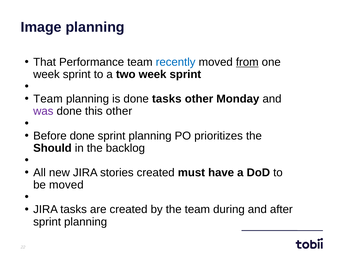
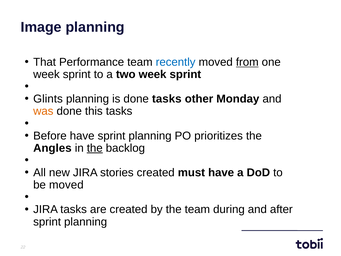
Team: Team -> Glints (48, 99)
was colour: purple -> orange (43, 111)
this other: other -> tasks (119, 111)
Before done: done -> have (82, 136)
Should: Should -> Angles (52, 148)
the underline: none -> present (95, 148)
